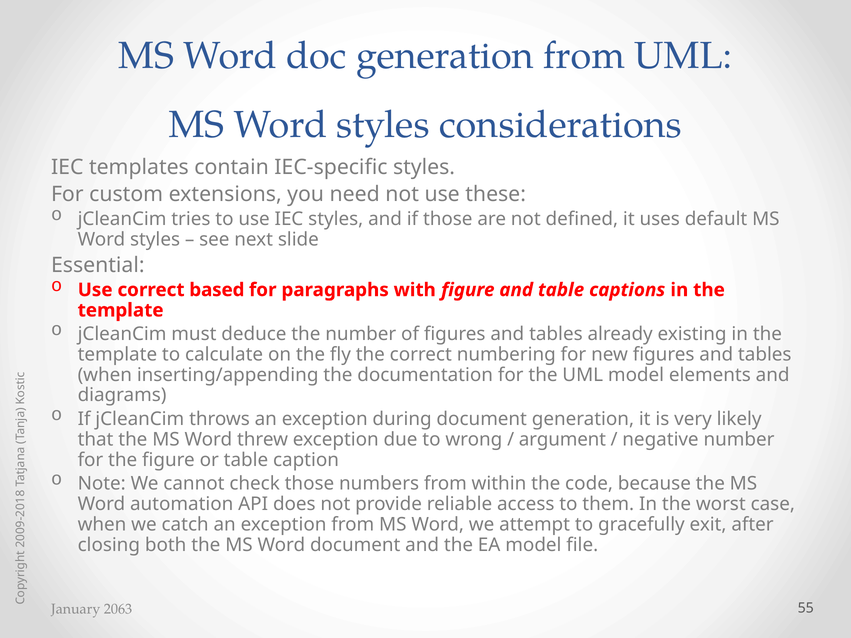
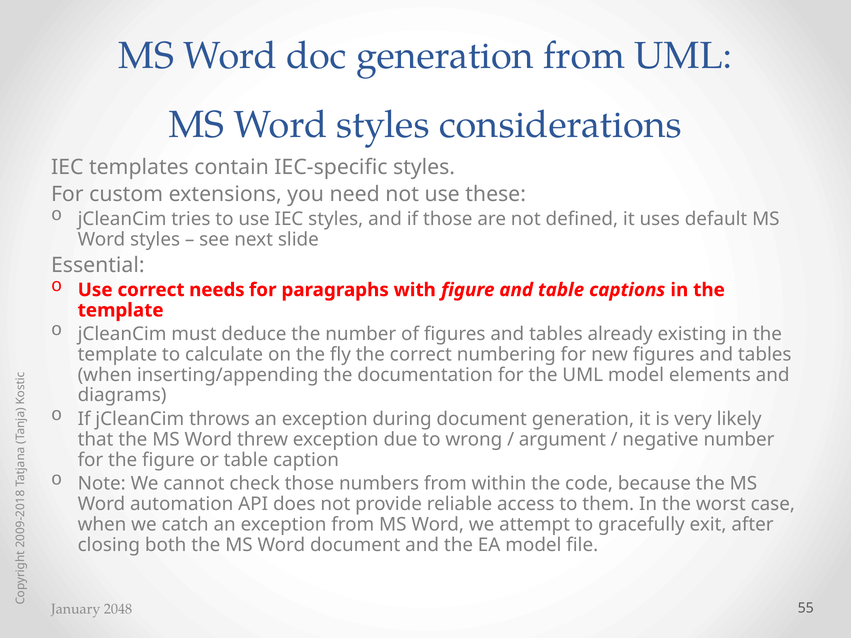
based: based -> needs (217, 290)
2063: 2063 -> 2048 (118, 610)
